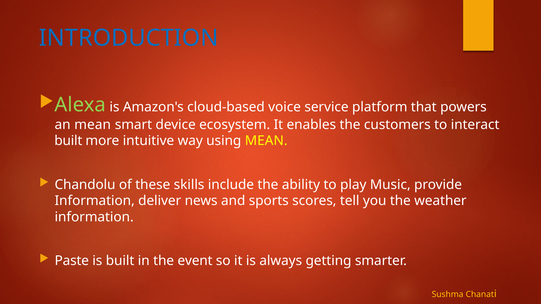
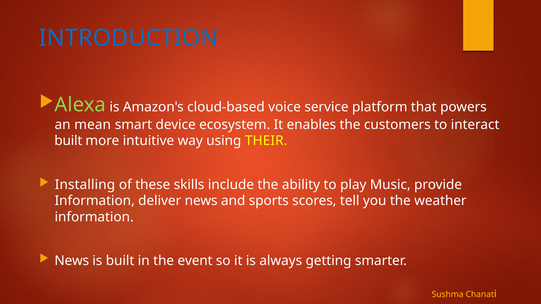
using MEAN: MEAN -> THEIR (266, 141)
Chandolu: Chandolu -> Installing (85, 185)
Paste: Paste -> News (72, 261)
